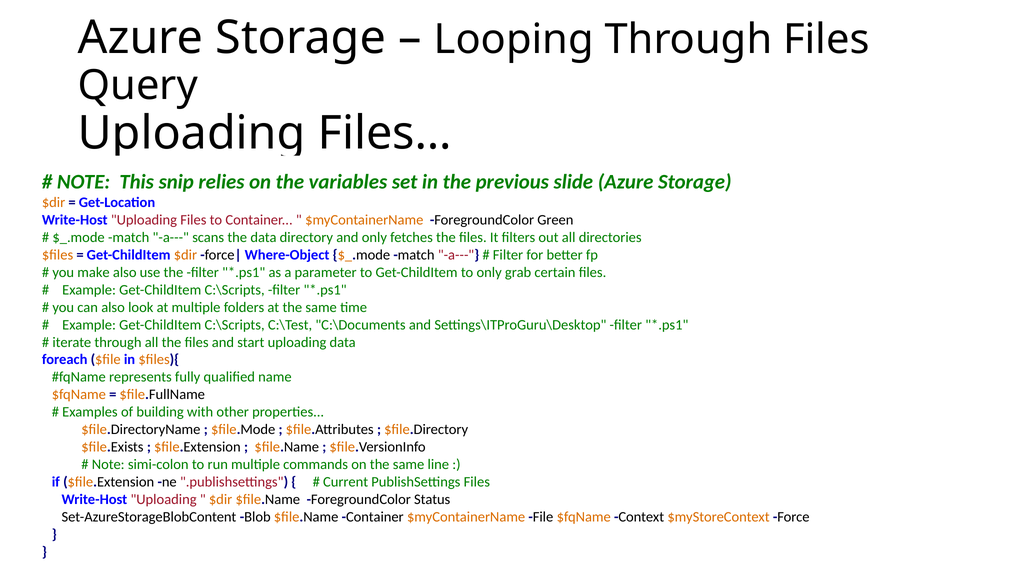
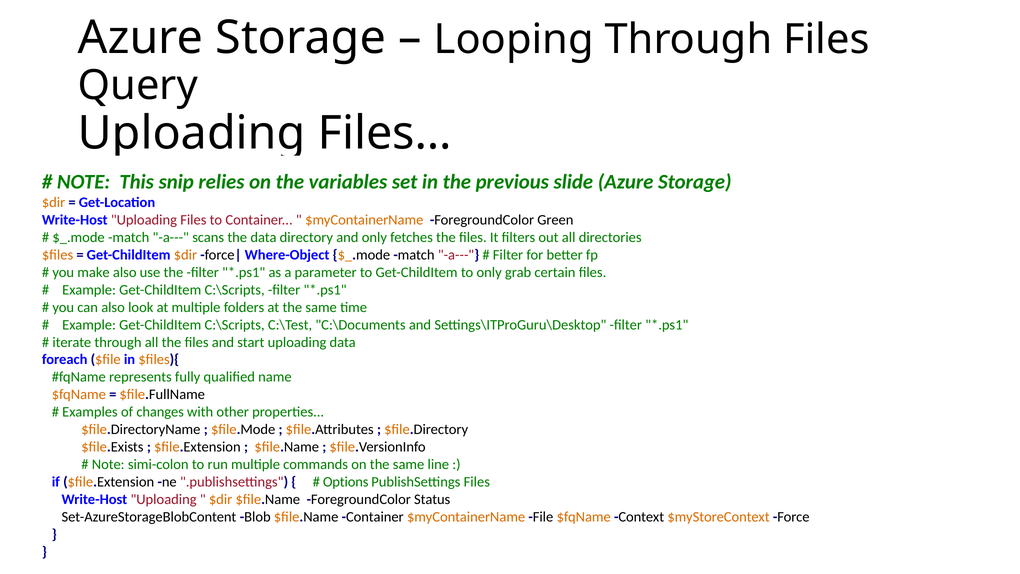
building: building -> changes (160, 412)
Current: Current -> Options (346, 482)
